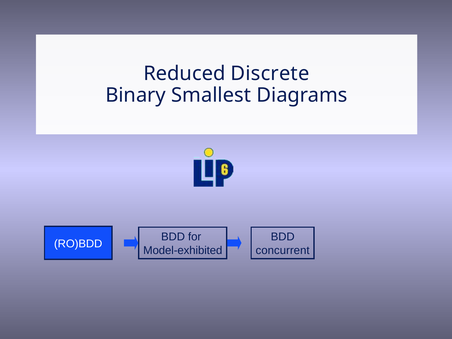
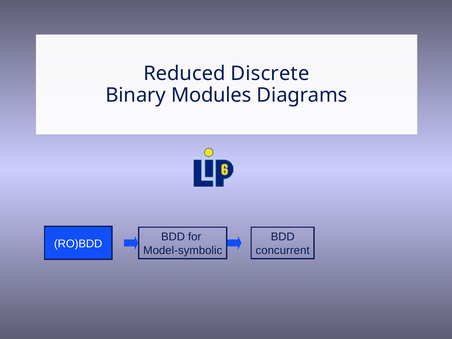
Smallest: Smallest -> Modules (211, 95)
Model-exhibited: Model-exhibited -> Model-symbolic (183, 250)
